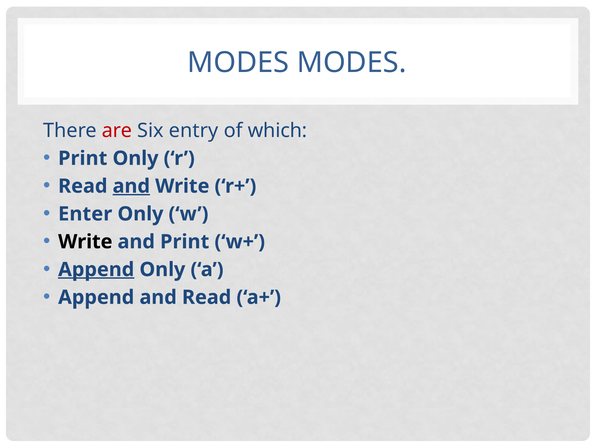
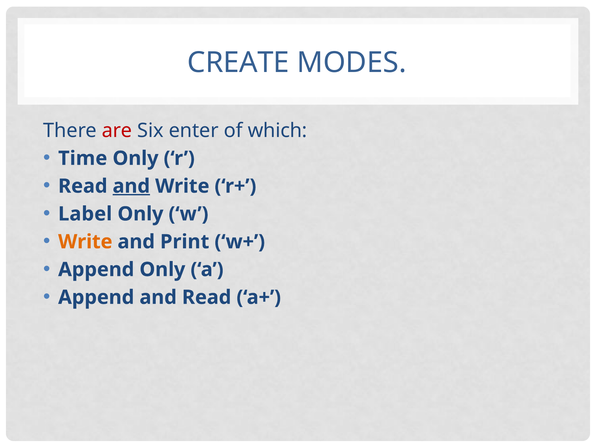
MODES: MODES -> CREATE (238, 62)
entry: entry -> enter (194, 131)
Print: Print -> Time (83, 158)
Enter: Enter -> Label (85, 214)
Write colour: black -> orange (85, 242)
Append underline: present -> none (96, 270)
